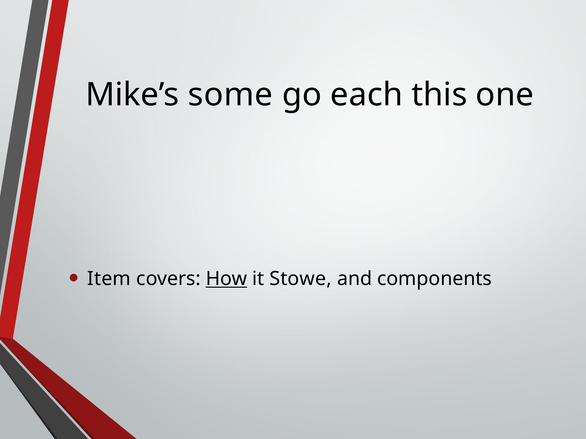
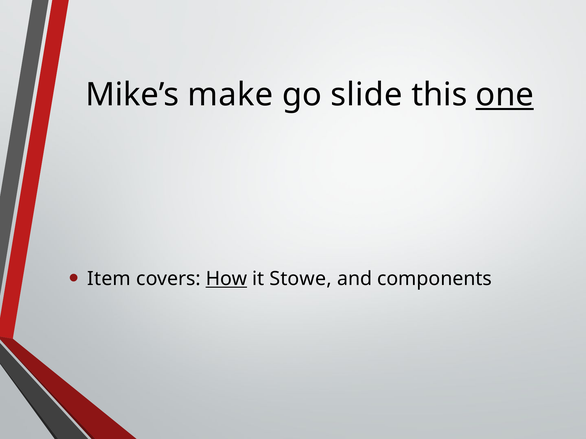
some: some -> make (230, 95)
each: each -> slide (366, 95)
one underline: none -> present (505, 95)
